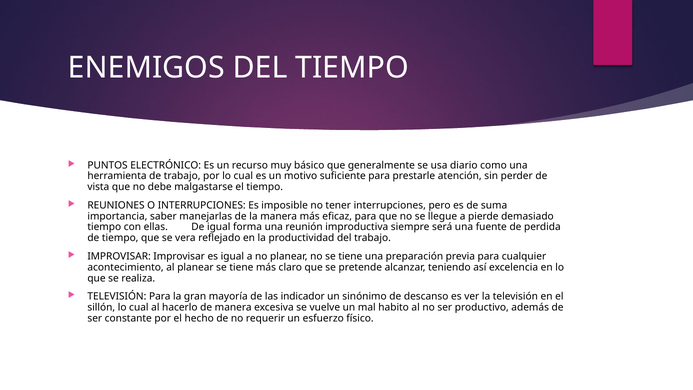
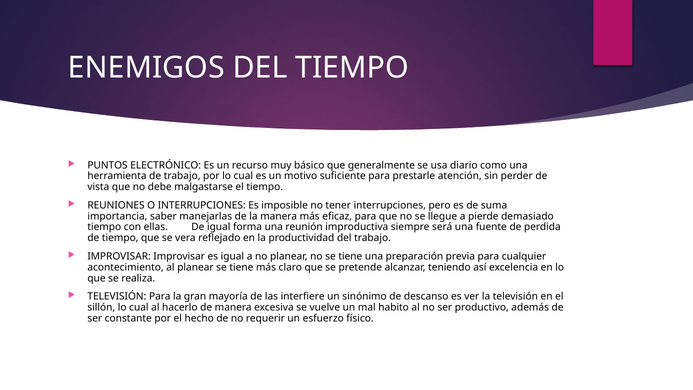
indicador: indicador -> interfiere (303, 296)
